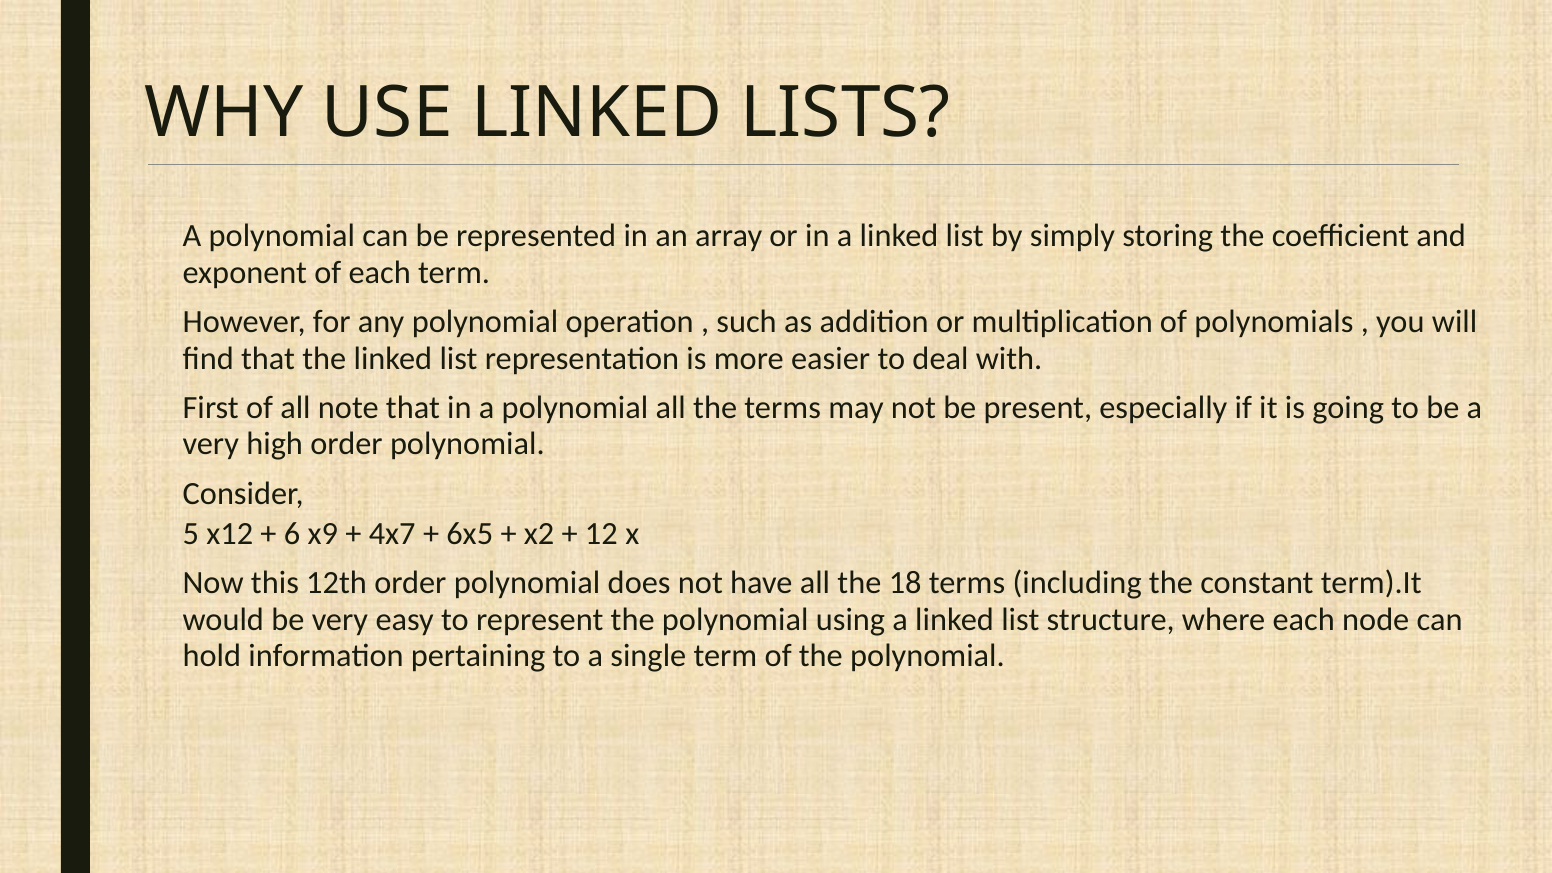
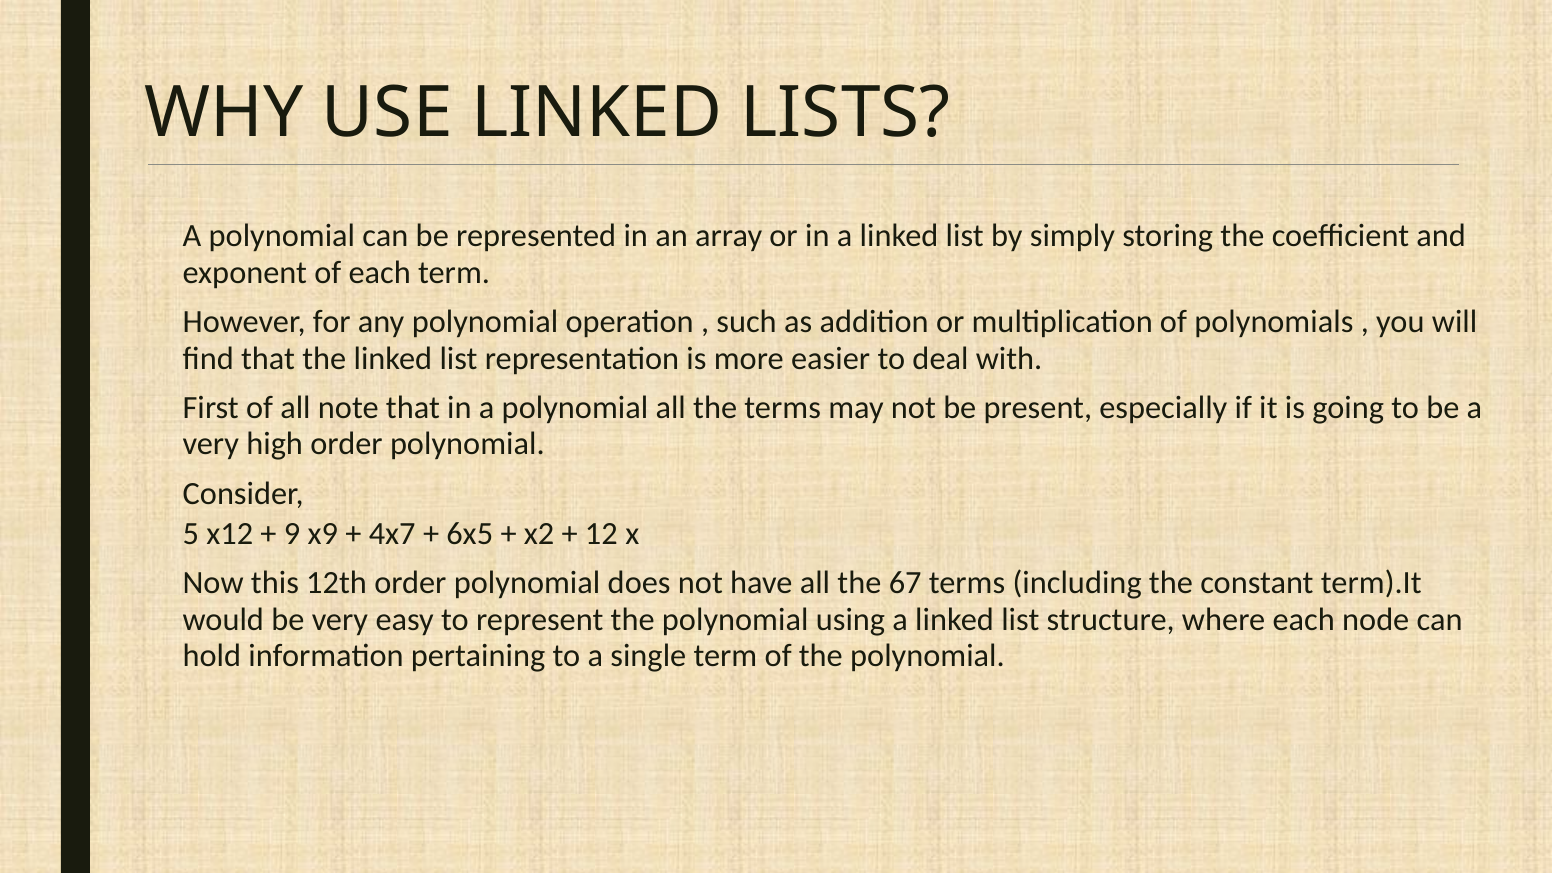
6: 6 -> 9 (292, 533)
18: 18 -> 67 (905, 583)
